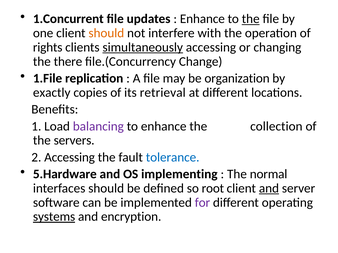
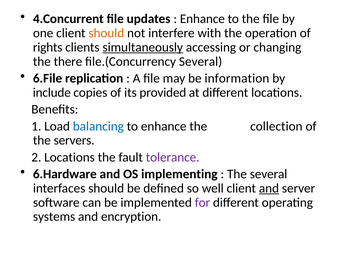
1.Concurrent: 1.Concurrent -> 4.Concurrent (68, 19)
the underline: present -> none (251, 19)
file.(Concurrency Change: Change -> Several (201, 62)
1.File: 1.File -> 6.File (48, 78)
organization: organization -> information (237, 78)
exactly: exactly -> include (52, 93)
retrieval: retrieval -> provided (163, 93)
balancing colour: purple -> blue (98, 126)
2 Accessing: Accessing -> Locations (70, 158)
tolerance colour: blue -> purple (173, 158)
5.Hardware: 5.Hardware -> 6.Hardware (65, 174)
The normal: normal -> several (269, 174)
root: root -> well (213, 189)
systems underline: present -> none (54, 217)
